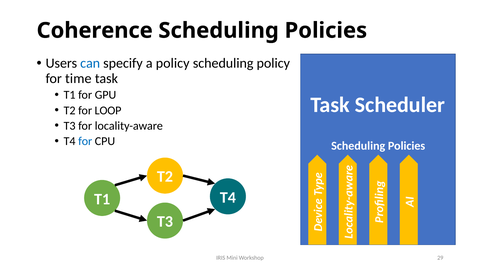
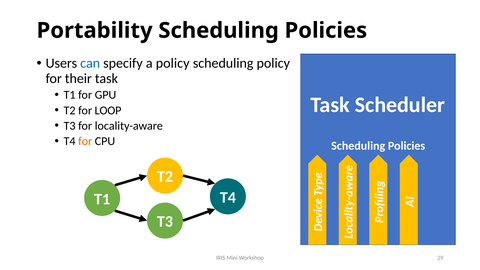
Coherence: Coherence -> Portability (95, 31)
time: time -> their (78, 78)
for colour: blue -> orange (85, 141)
